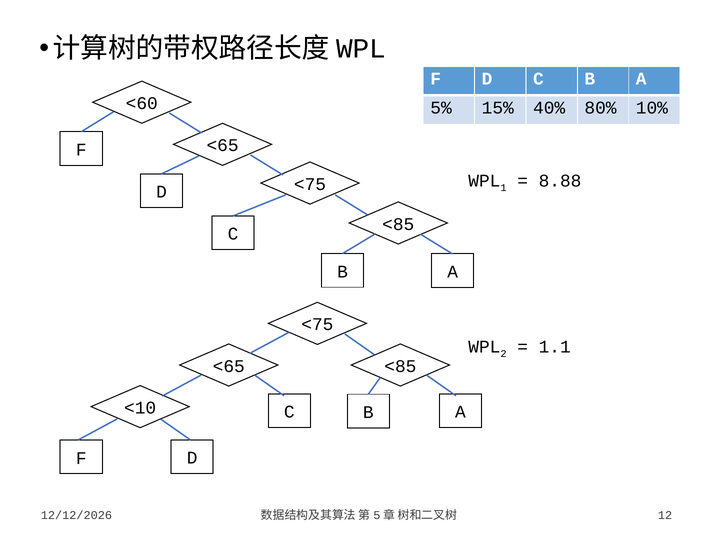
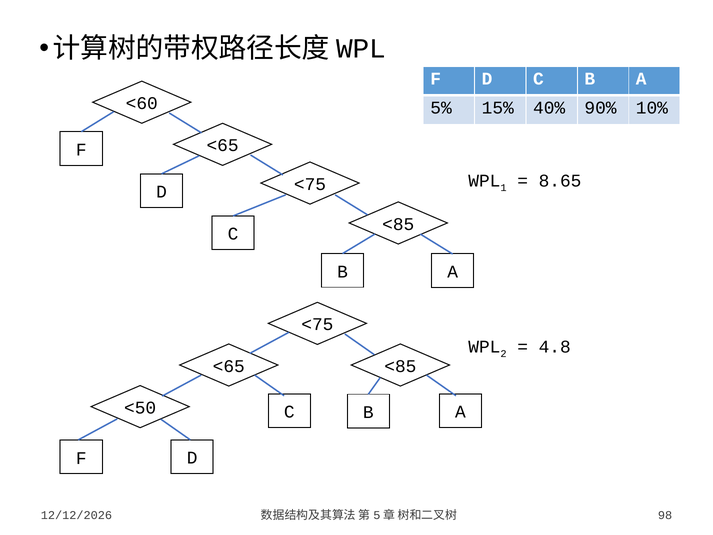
80%: 80% -> 90% (601, 108)
8.88: 8.88 -> 8.65 (560, 181)
1.1: 1.1 -> 4.8 (555, 347)
<10: <10 -> <50 (140, 408)
12: 12 -> 98 (665, 515)
